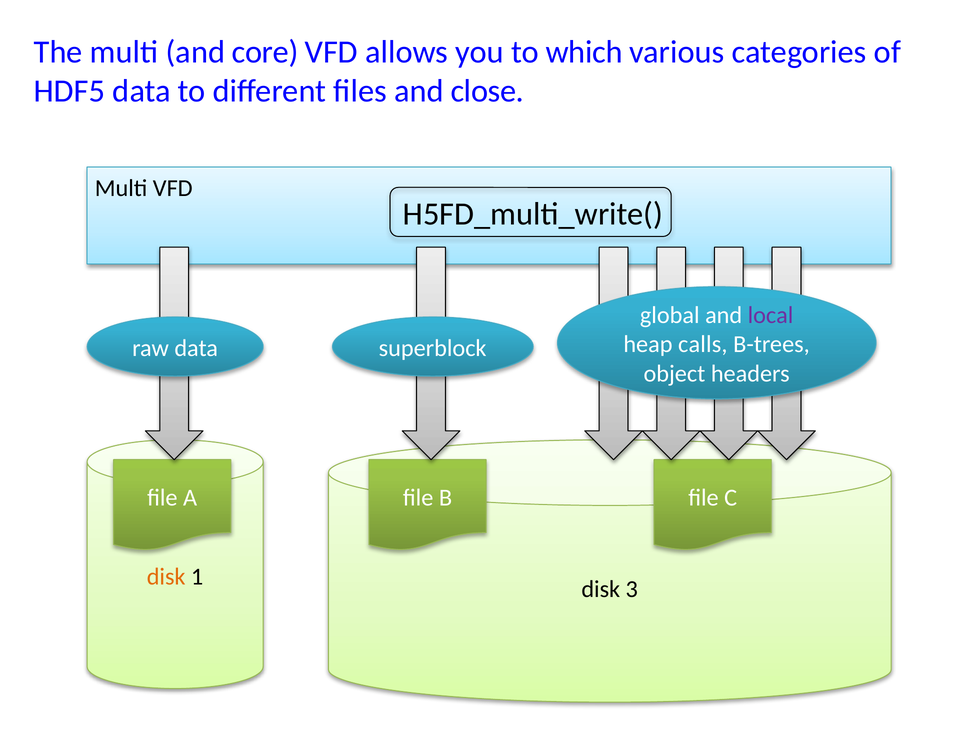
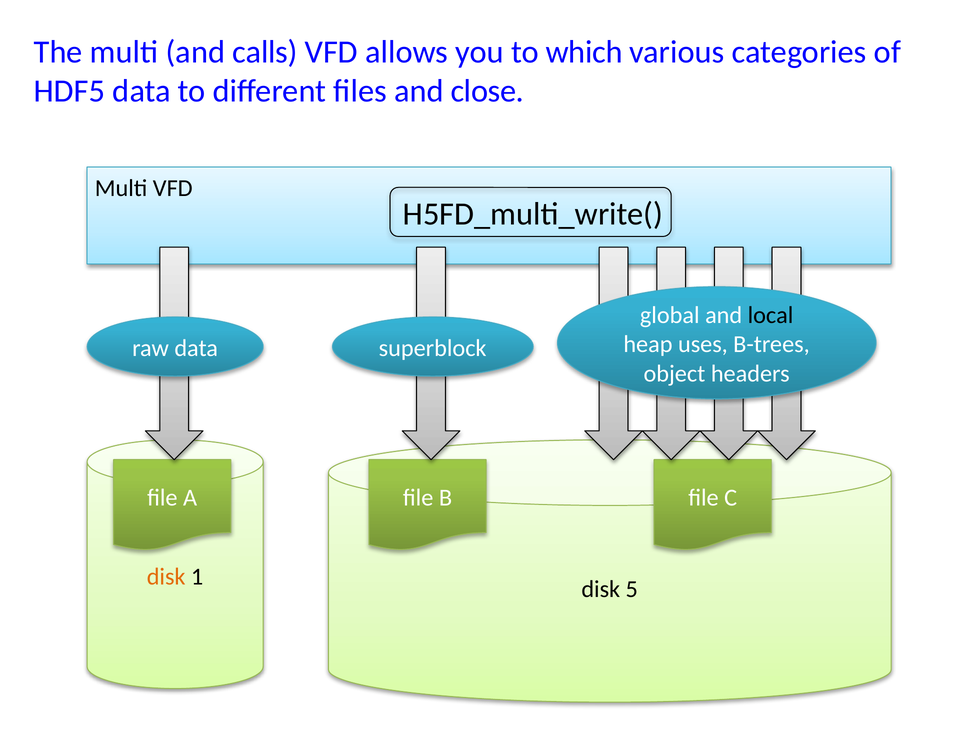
core: core -> calls (265, 52)
local colour: purple -> black (771, 315)
calls: calls -> uses (703, 344)
3: 3 -> 5 (632, 589)
